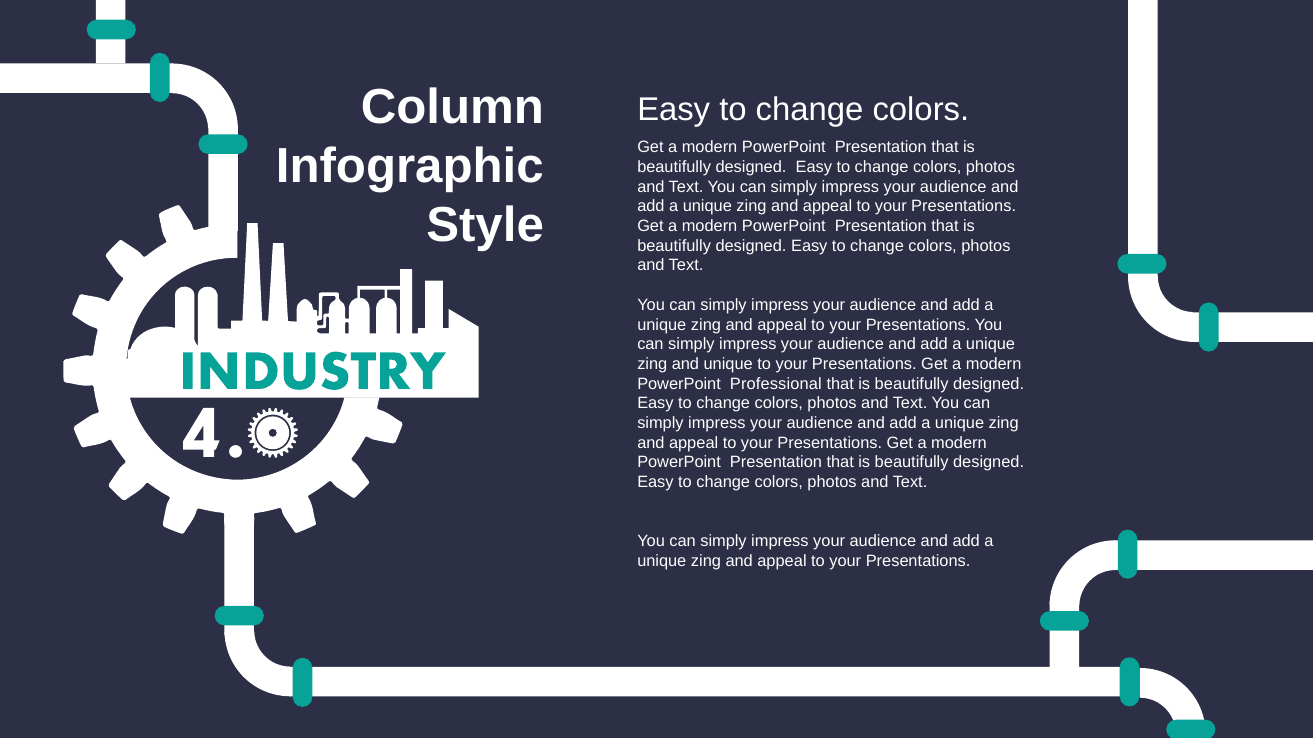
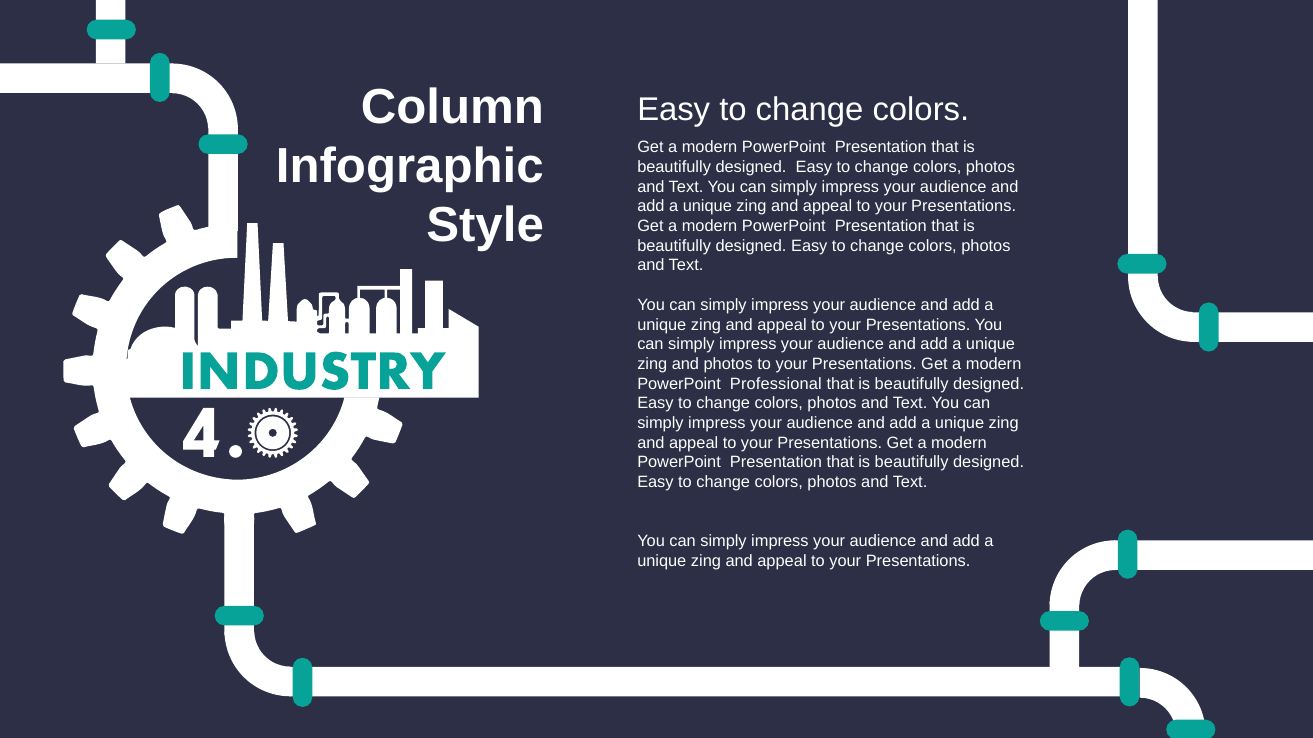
and unique: unique -> photos (728, 364)
